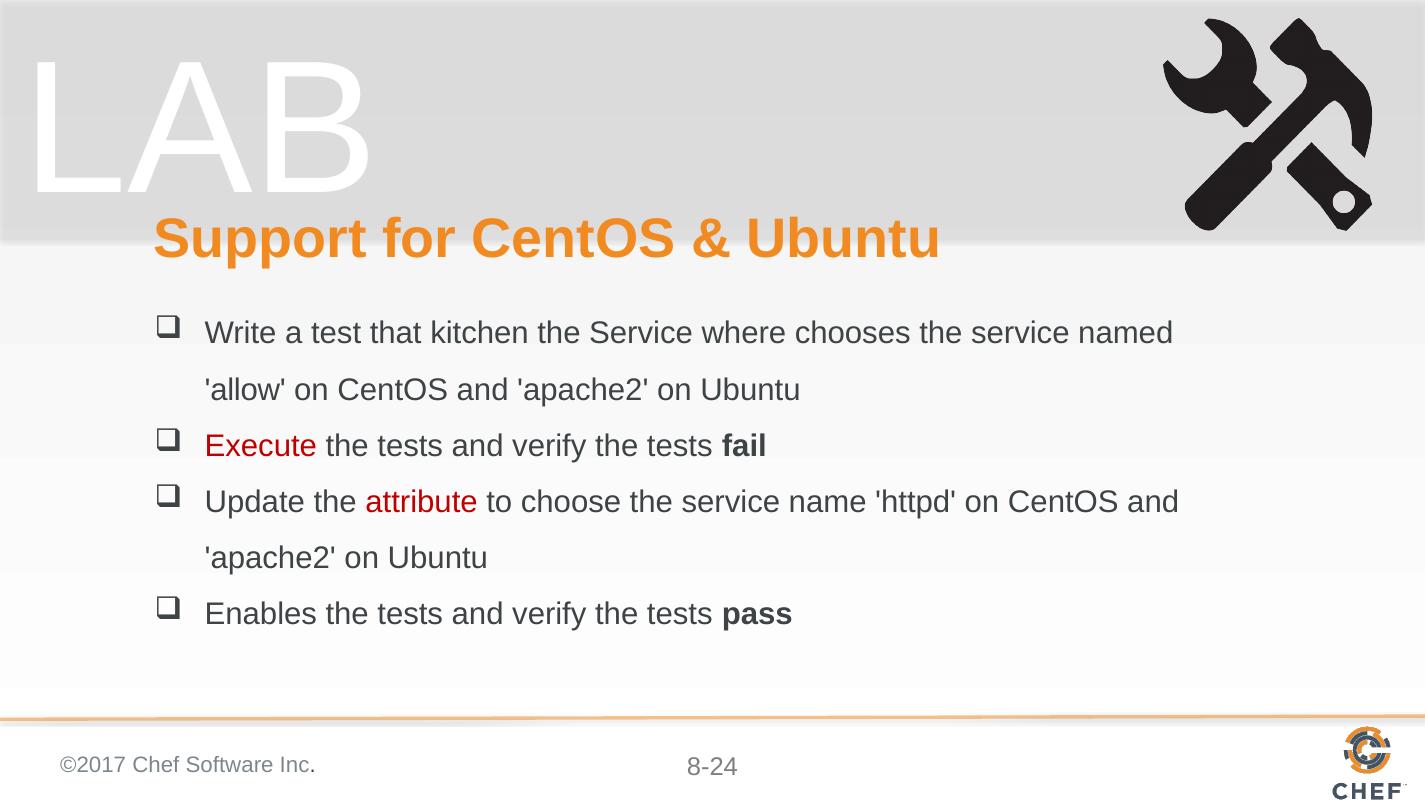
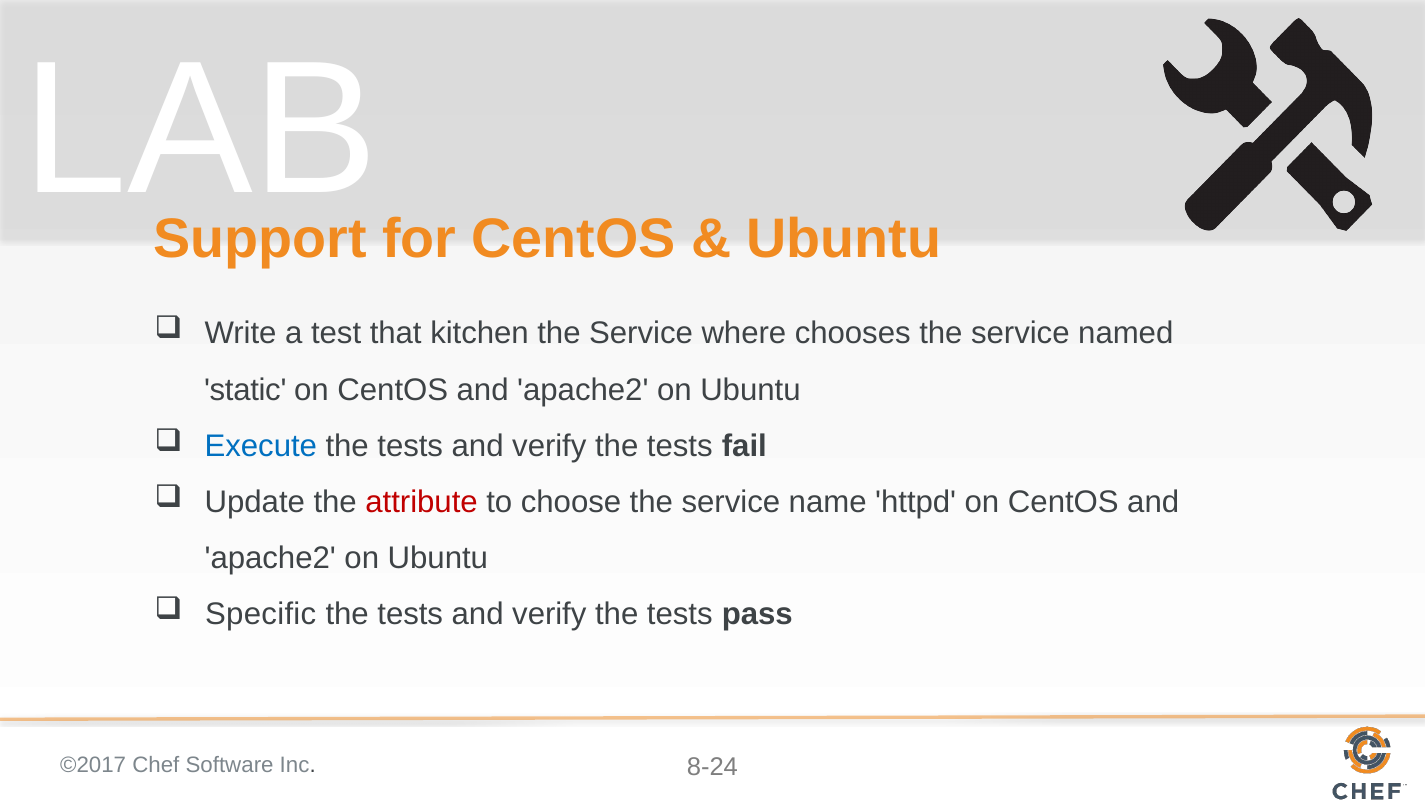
allow: allow -> static (245, 390)
Execute colour: red -> blue (261, 446)
Enables: Enables -> Specific (261, 614)
